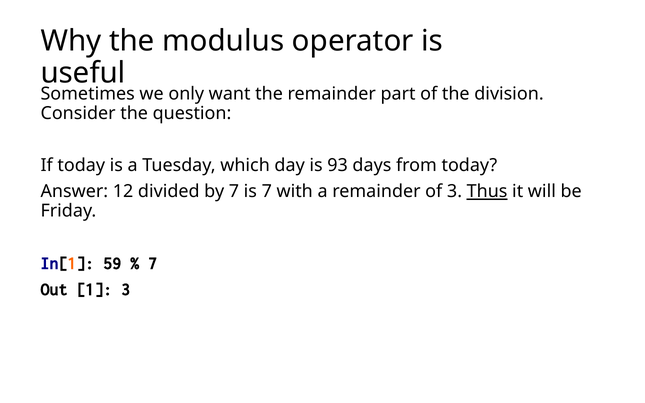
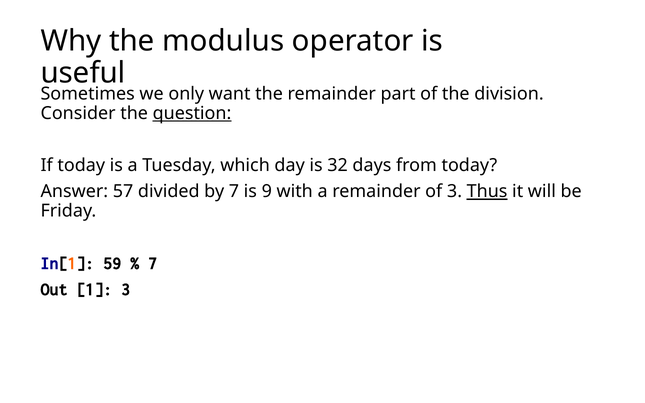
question underline: none -> present (192, 113)
93: 93 -> 32 (338, 165)
12: 12 -> 57 (123, 192)
is 7: 7 -> 9 (267, 192)
